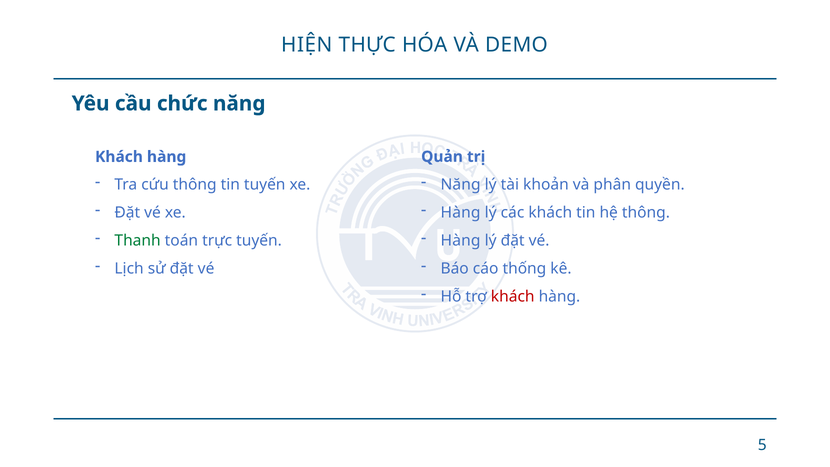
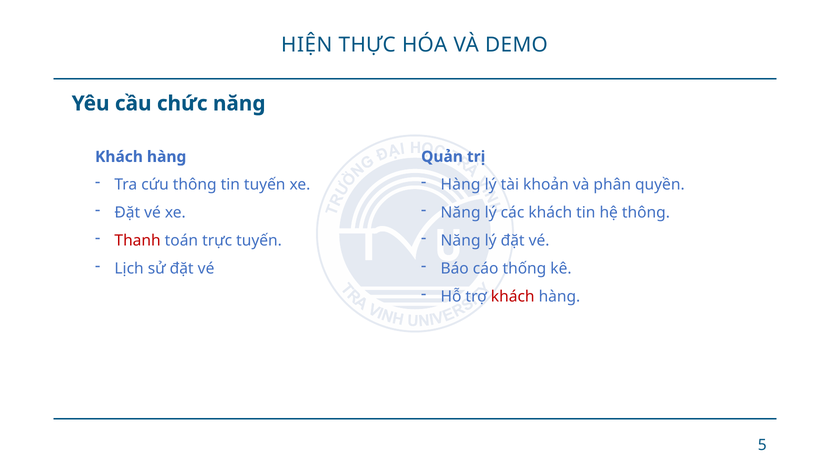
Năng: Năng -> Hàng (461, 185)
Hàng: Hàng -> Năng (461, 213)
Hàng: Hàng -> Năng (461, 241)
Thanh colour: green -> red (138, 241)
